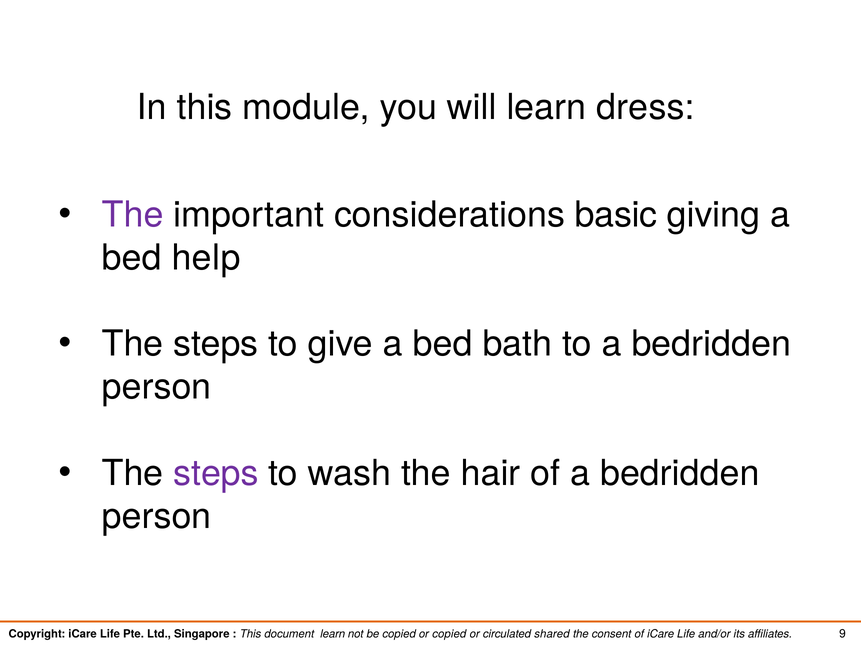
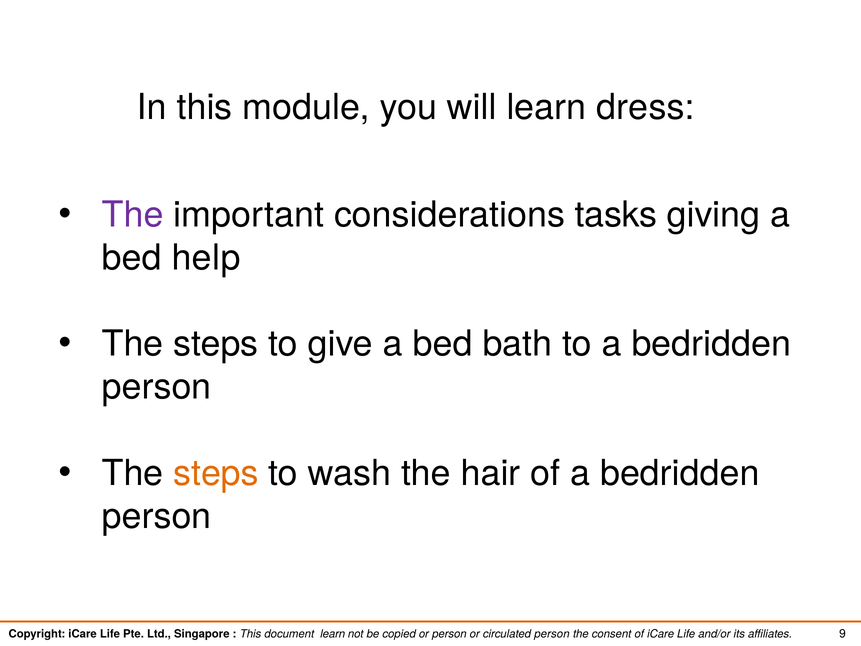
basic: basic -> tasks (616, 215)
steps colour: purple -> orange (216, 473)
or copied: copied -> person (449, 634)
circulated shared: shared -> person (552, 634)
